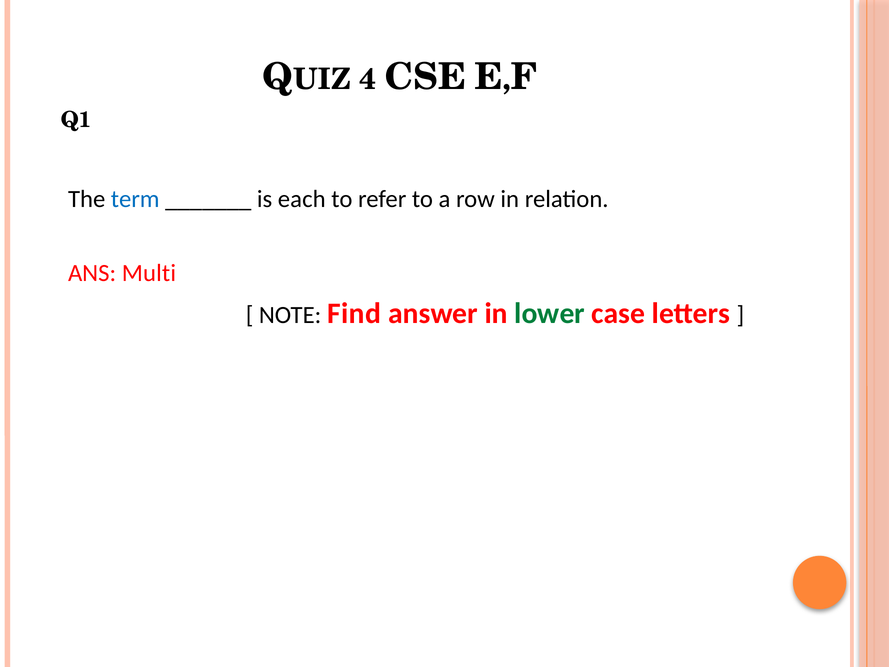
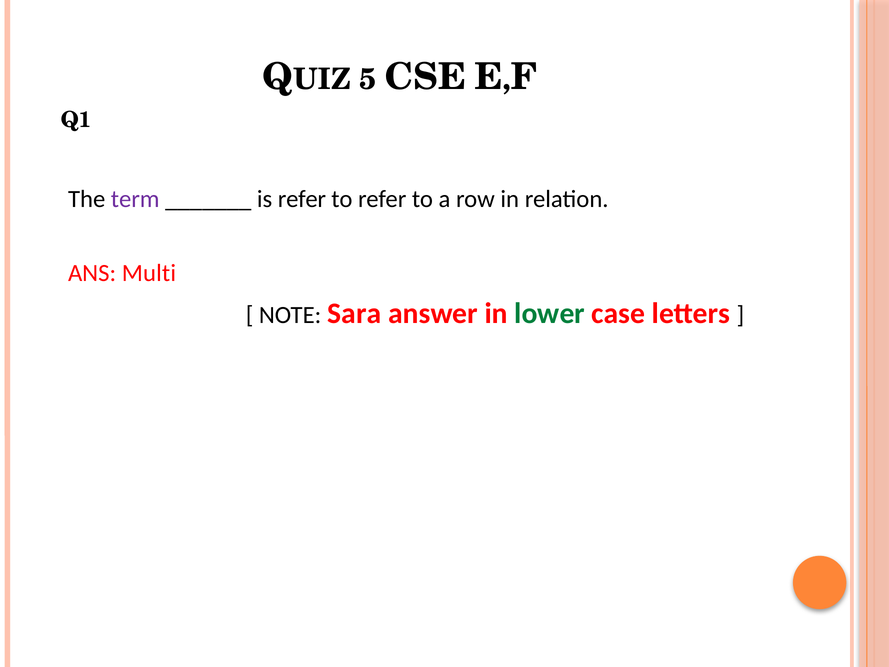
4: 4 -> 5 (368, 79)
term colour: blue -> purple (135, 199)
is each: each -> refer (302, 199)
Find: Find -> Sara (354, 313)
